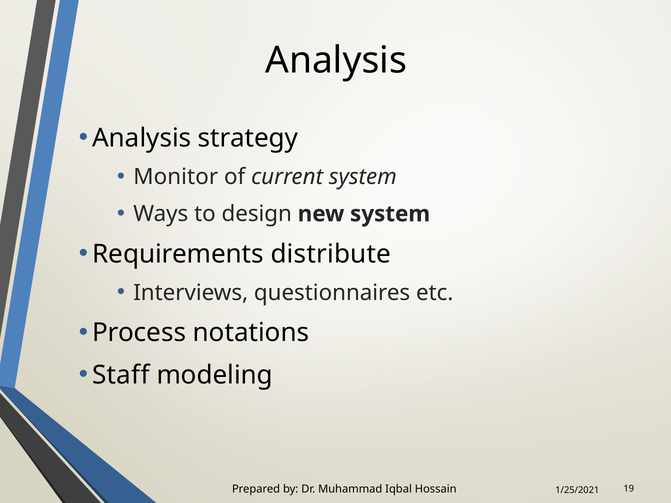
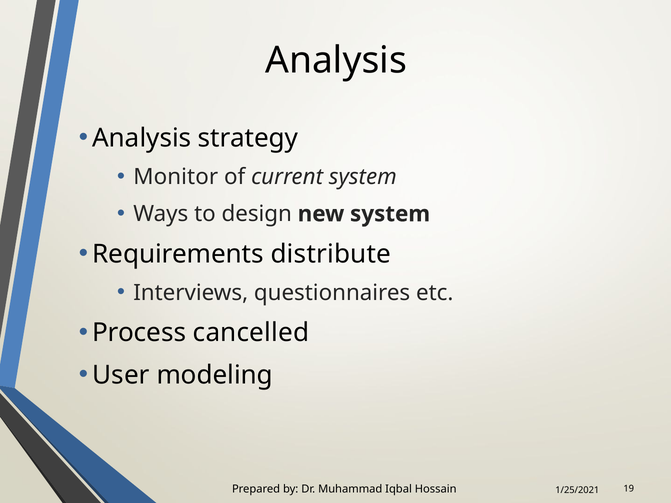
notations: notations -> cancelled (251, 333)
Staff: Staff -> User (121, 375)
